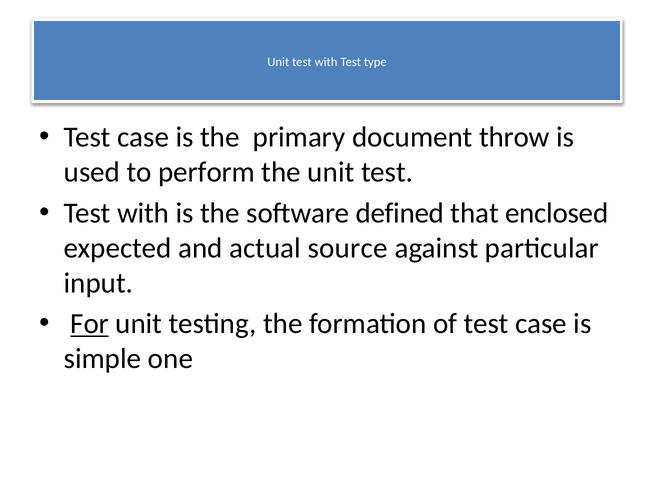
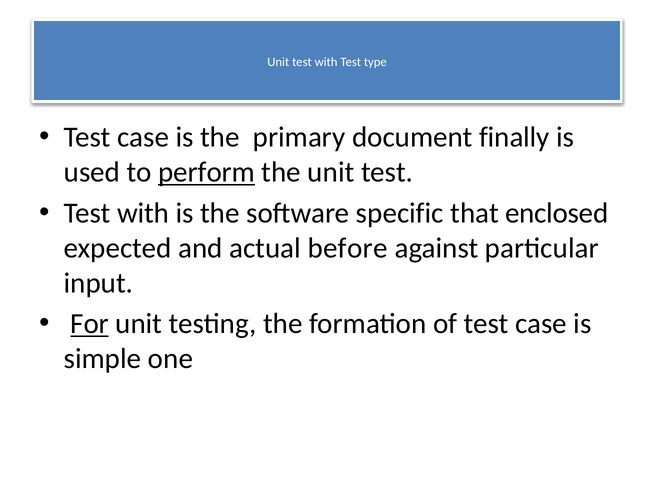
throw: throw -> finally (514, 137)
perform underline: none -> present (207, 172)
defined: defined -> specific (400, 213)
source: source -> before (348, 248)
